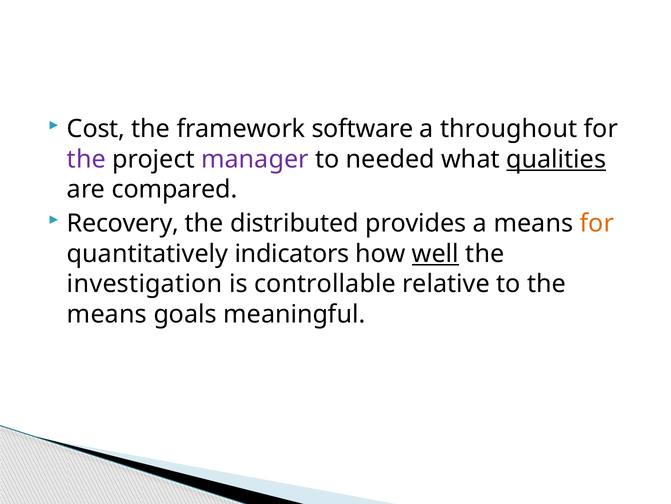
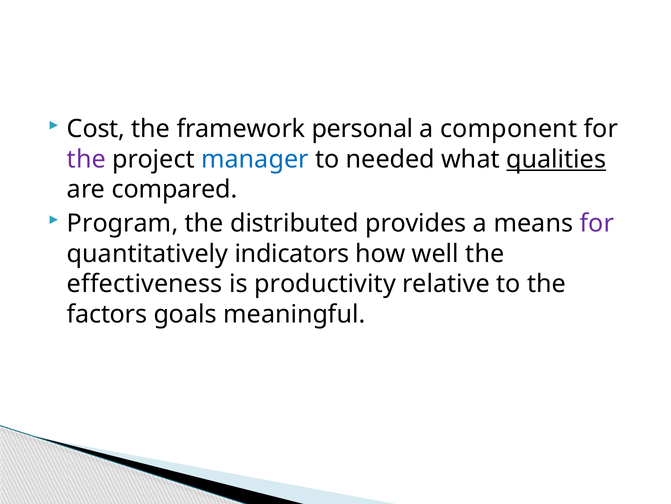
software: software -> personal (363, 129)
throughout: throughout -> component (509, 129)
manager colour: purple -> blue (255, 159)
Recovery: Recovery -> Program (123, 223)
for colour: orange -> purple (597, 223)
well underline: present -> none (435, 253)
investigation: investigation -> effectiveness (145, 284)
controllable: controllable -> productivity (325, 284)
means: means -> factors (107, 314)
